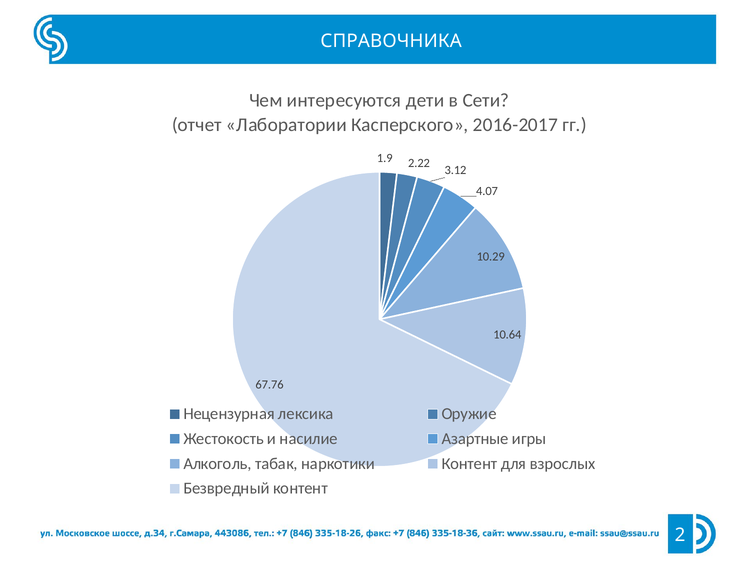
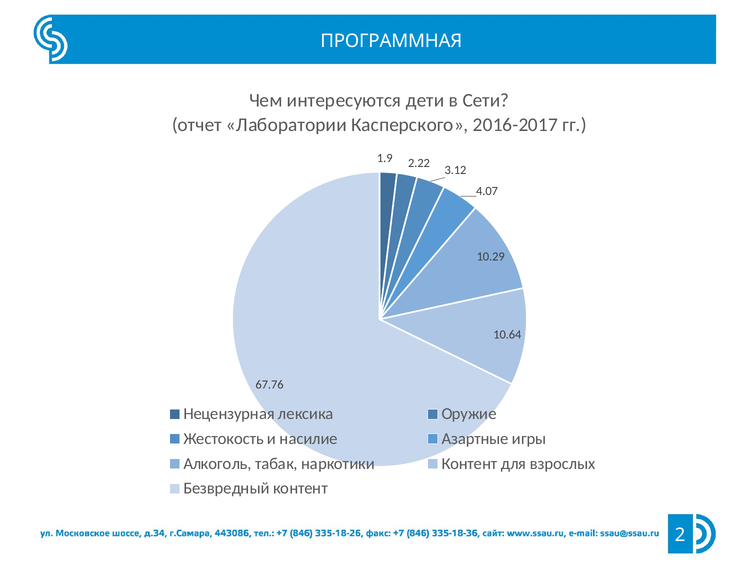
СПРАВОЧНИКА: СПРАВОЧНИКА -> ПРОГРАММНАЯ (391, 41)
